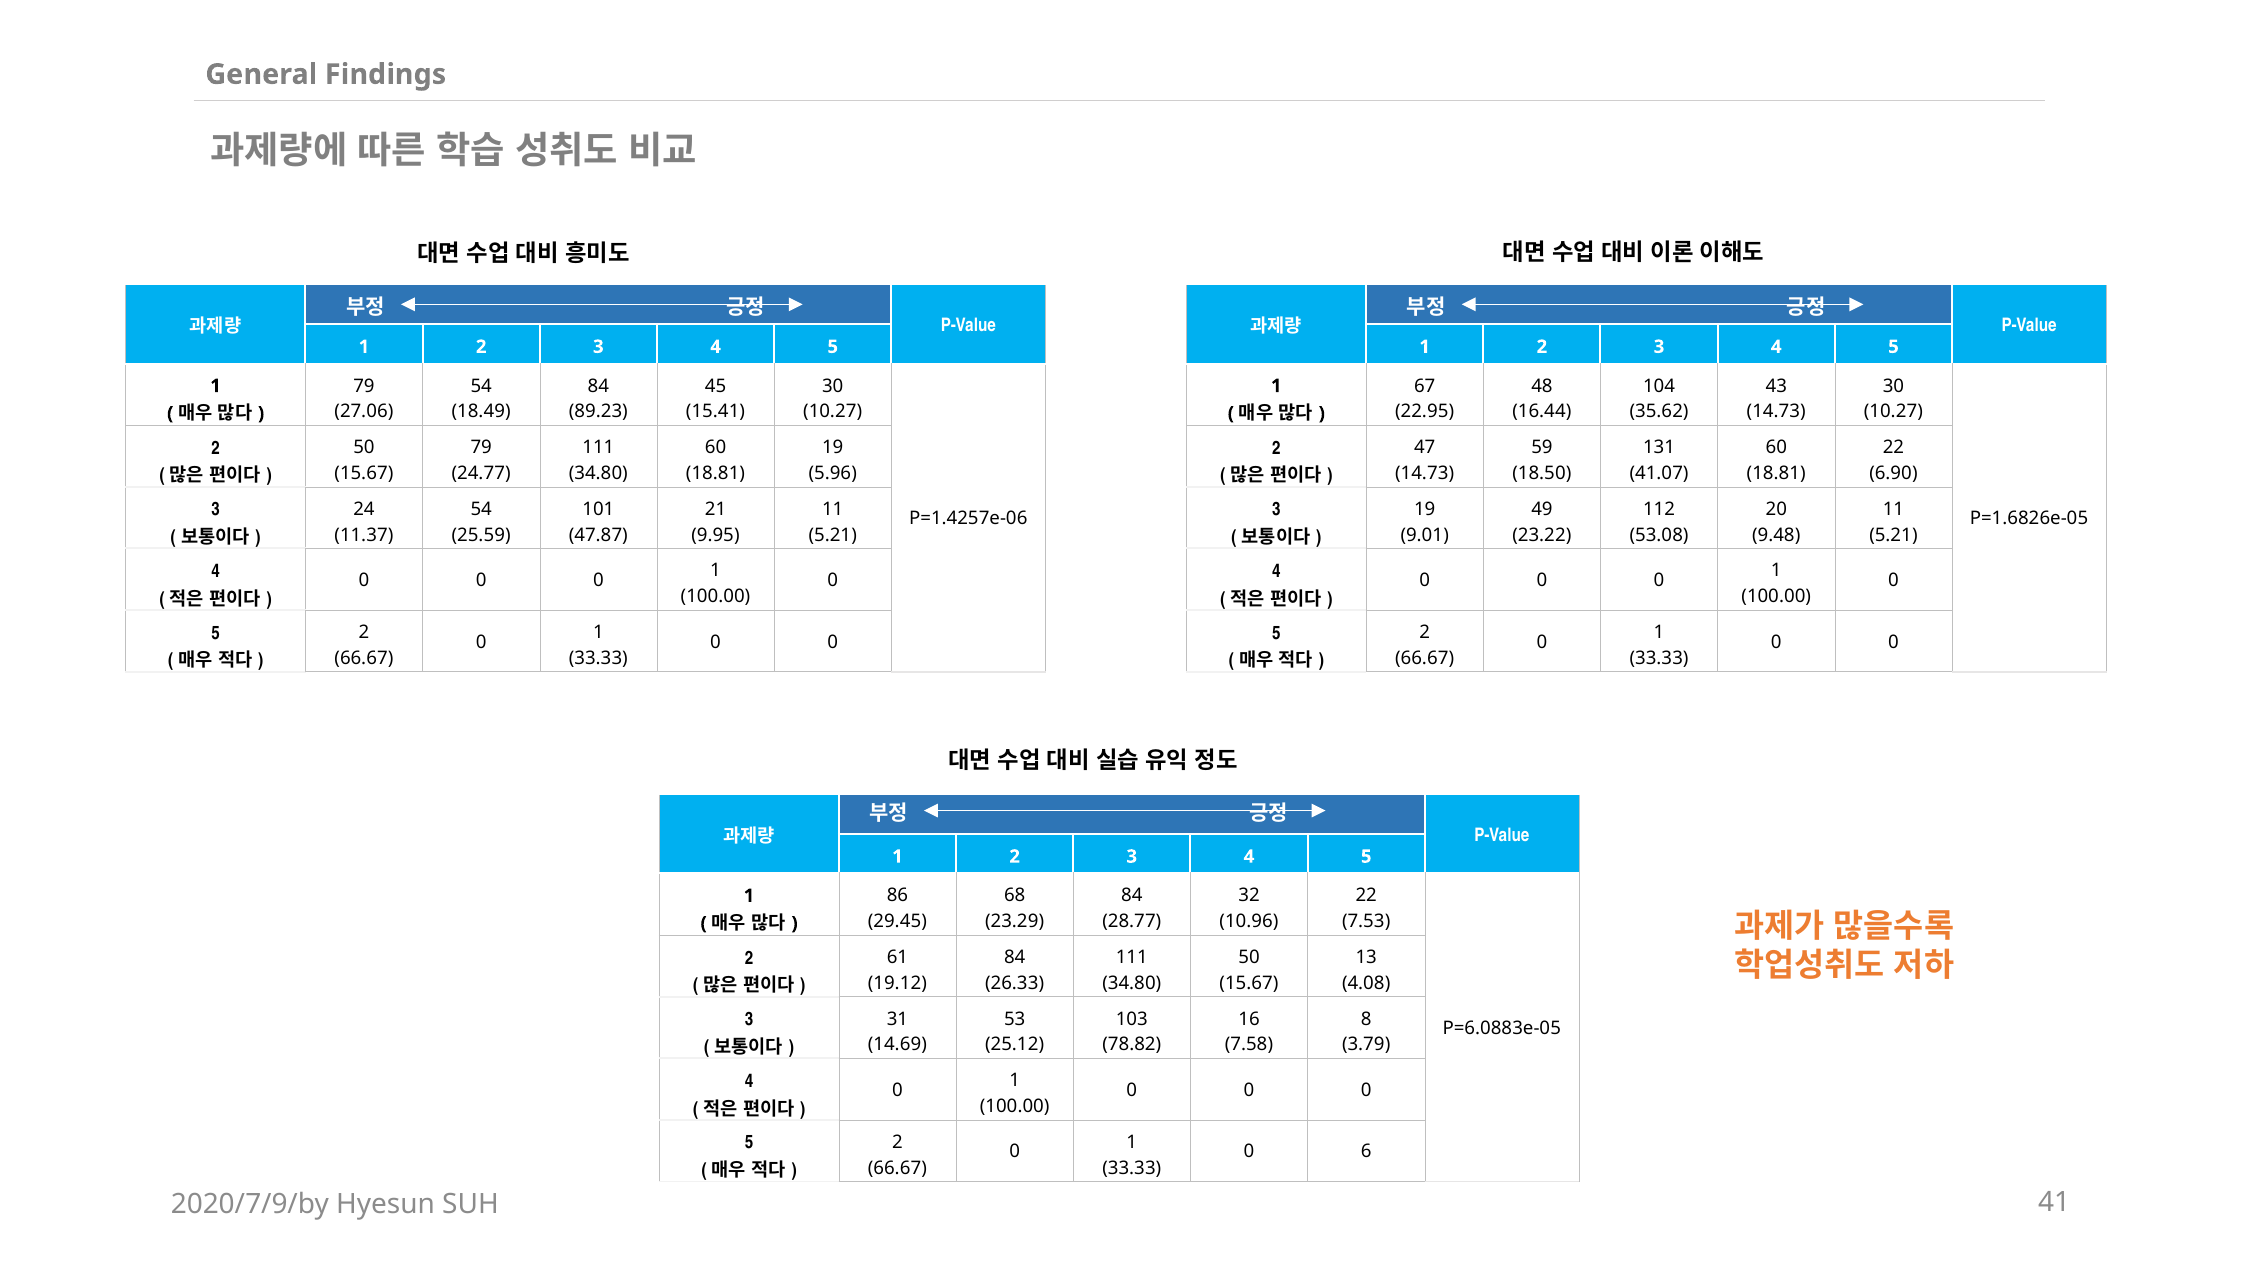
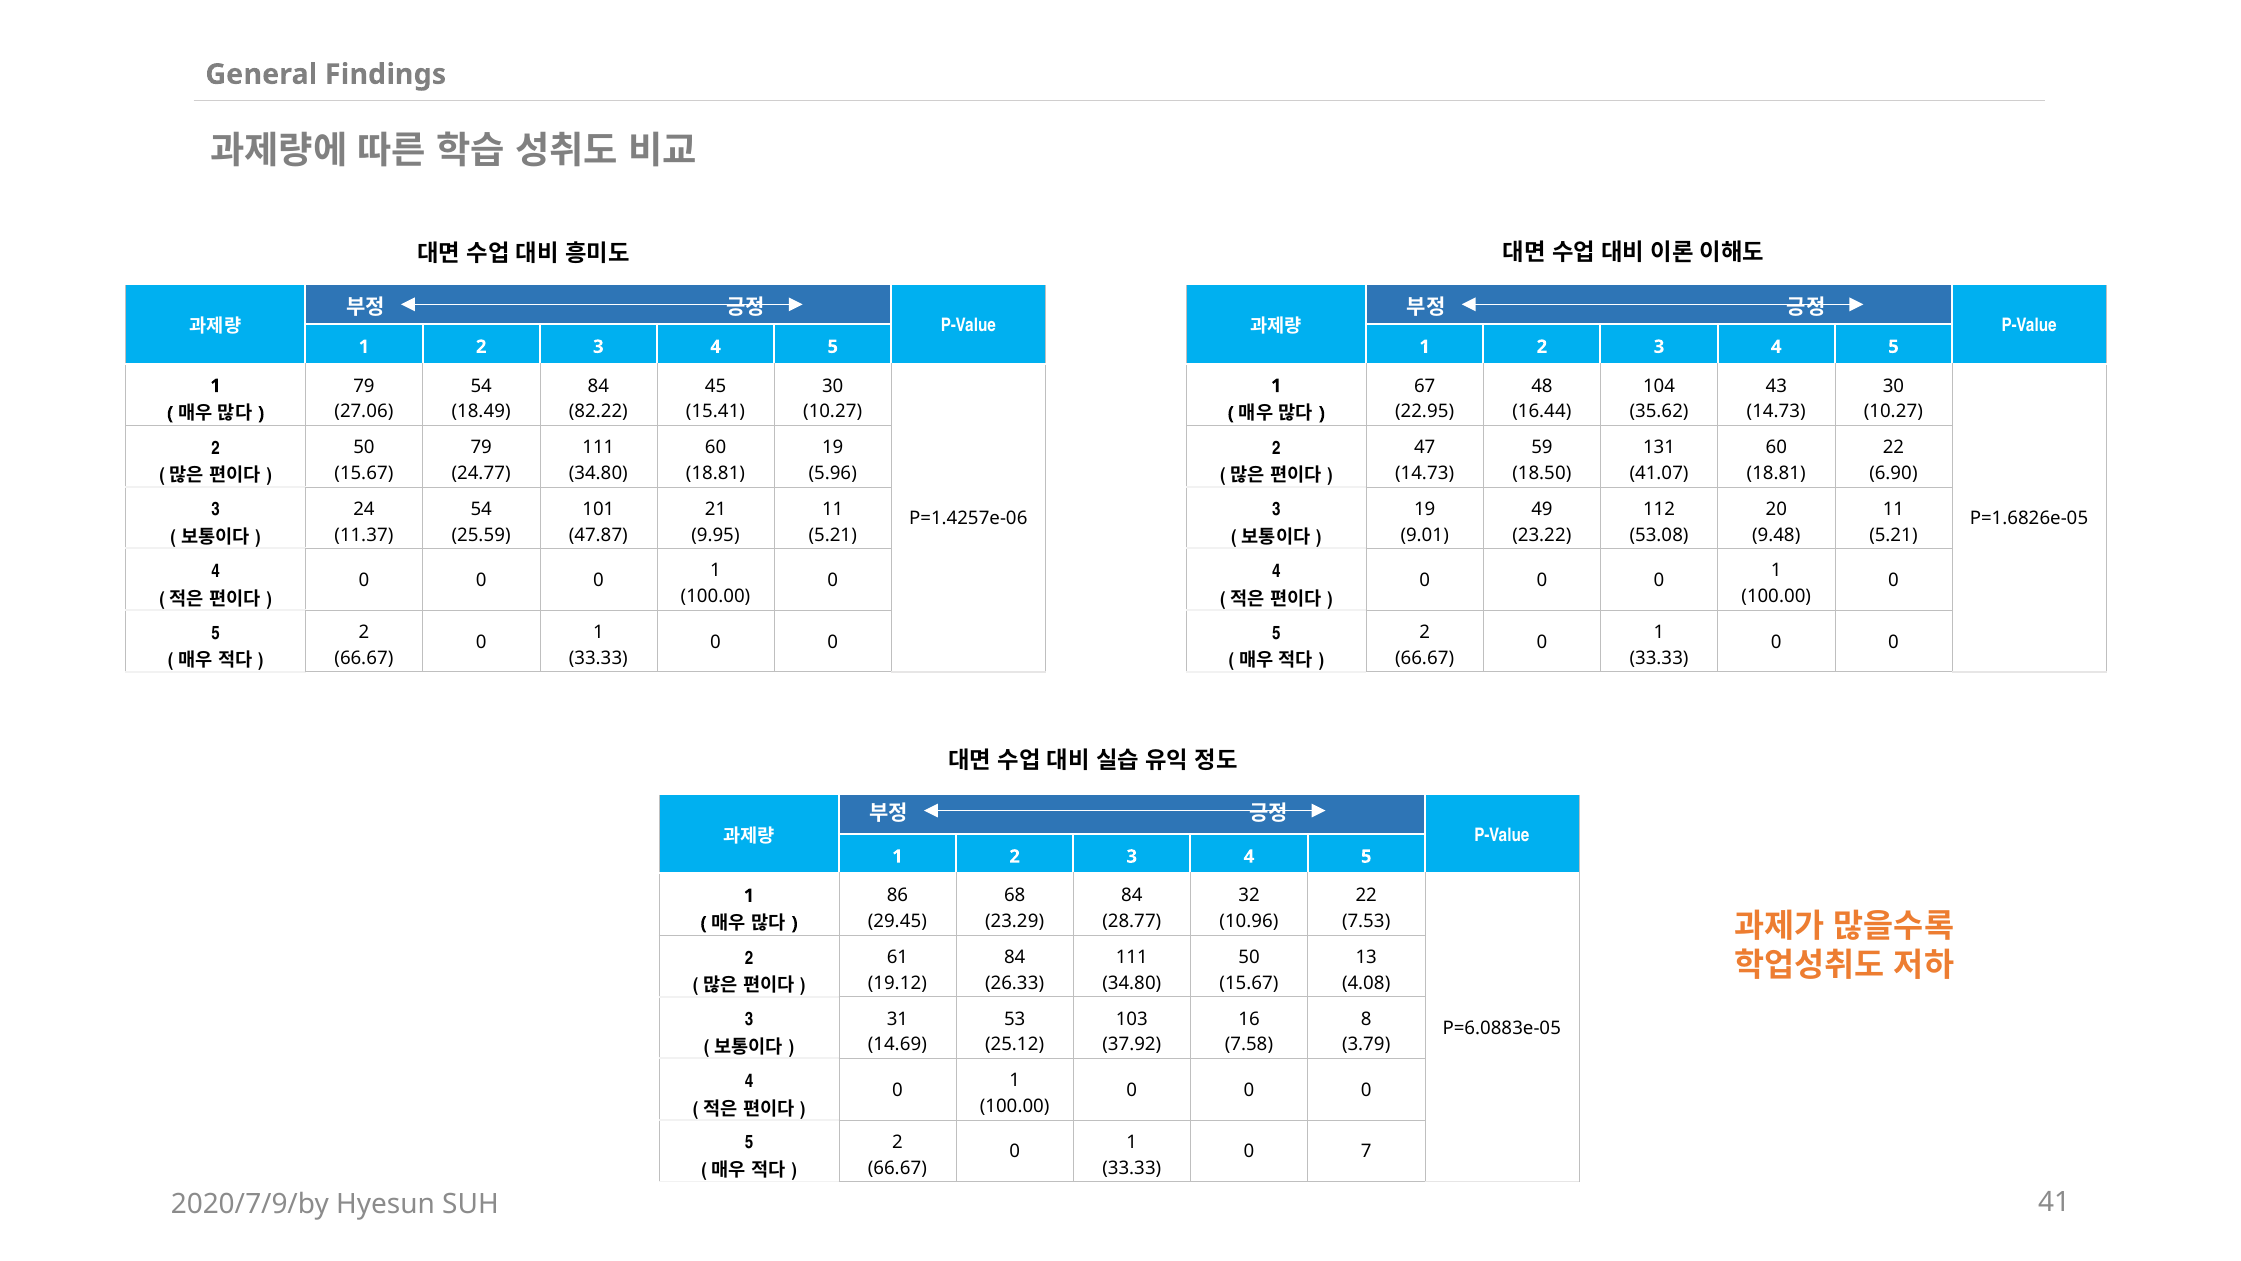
89.23: 89.23 -> 82.22 (598, 412)
78.82: 78.82 -> 37.92 (1132, 1044)
6: 6 -> 7 (1366, 1151)
